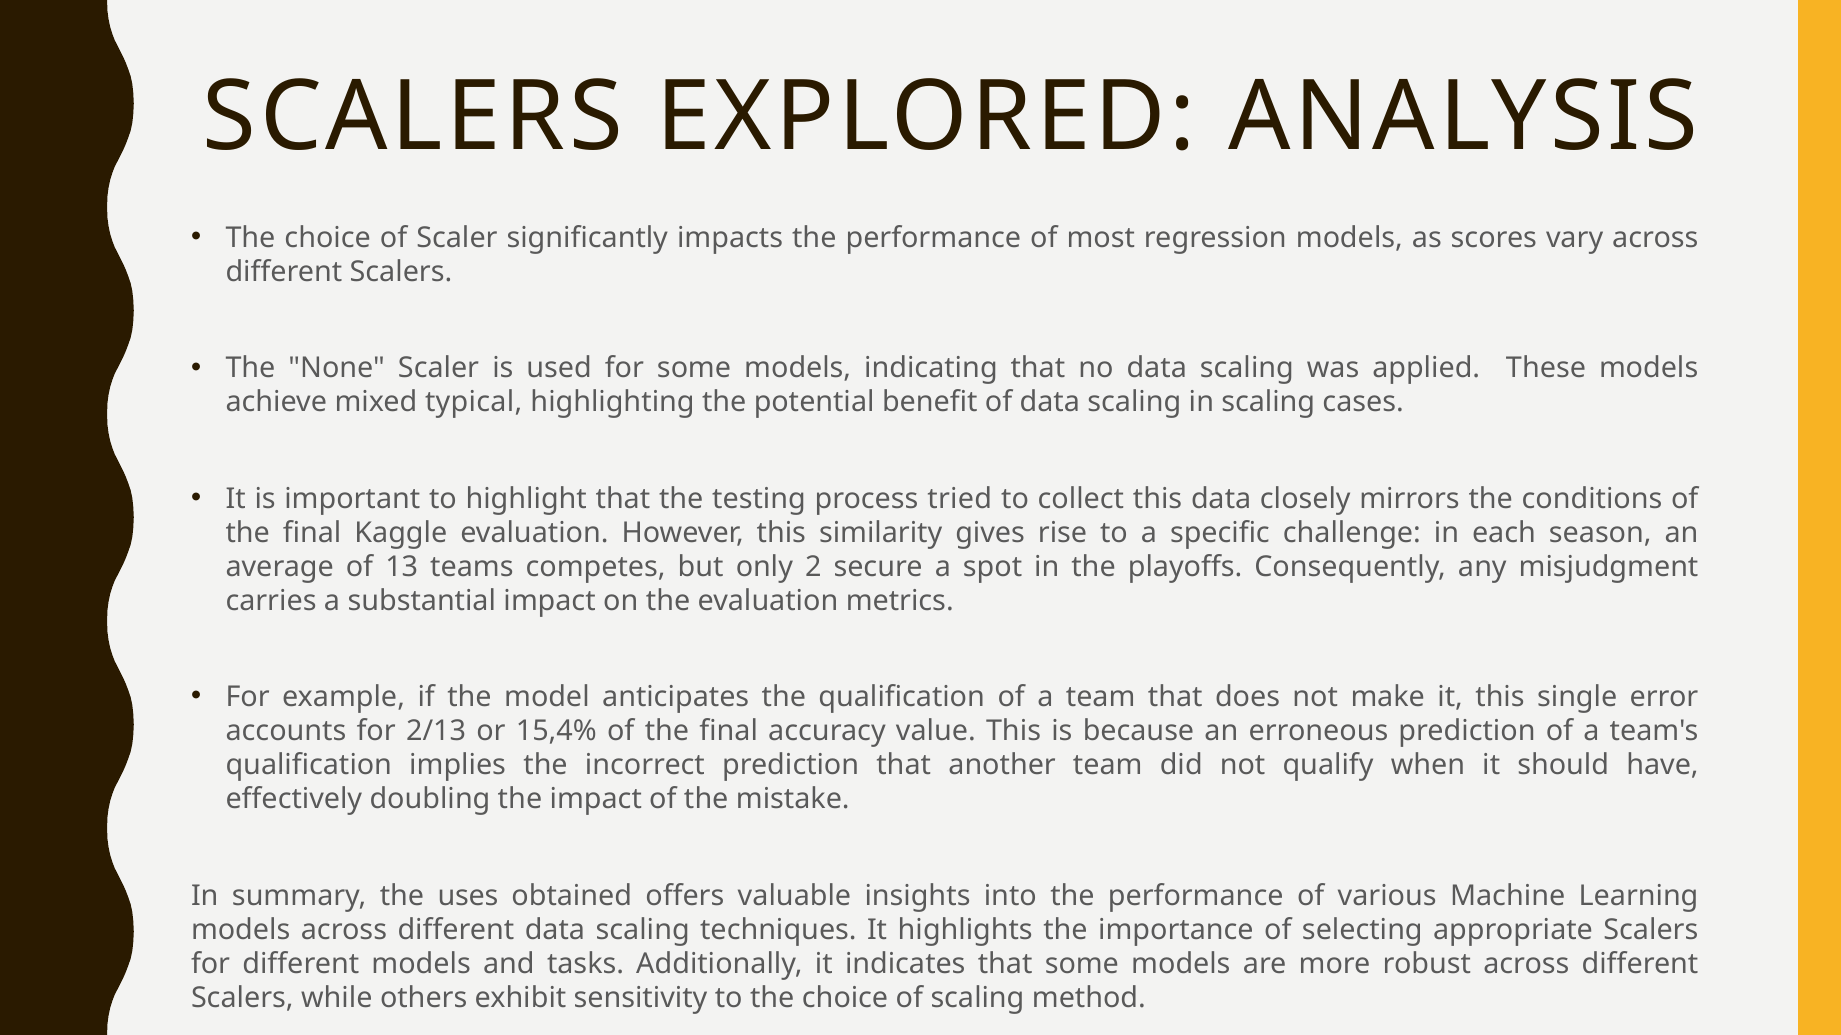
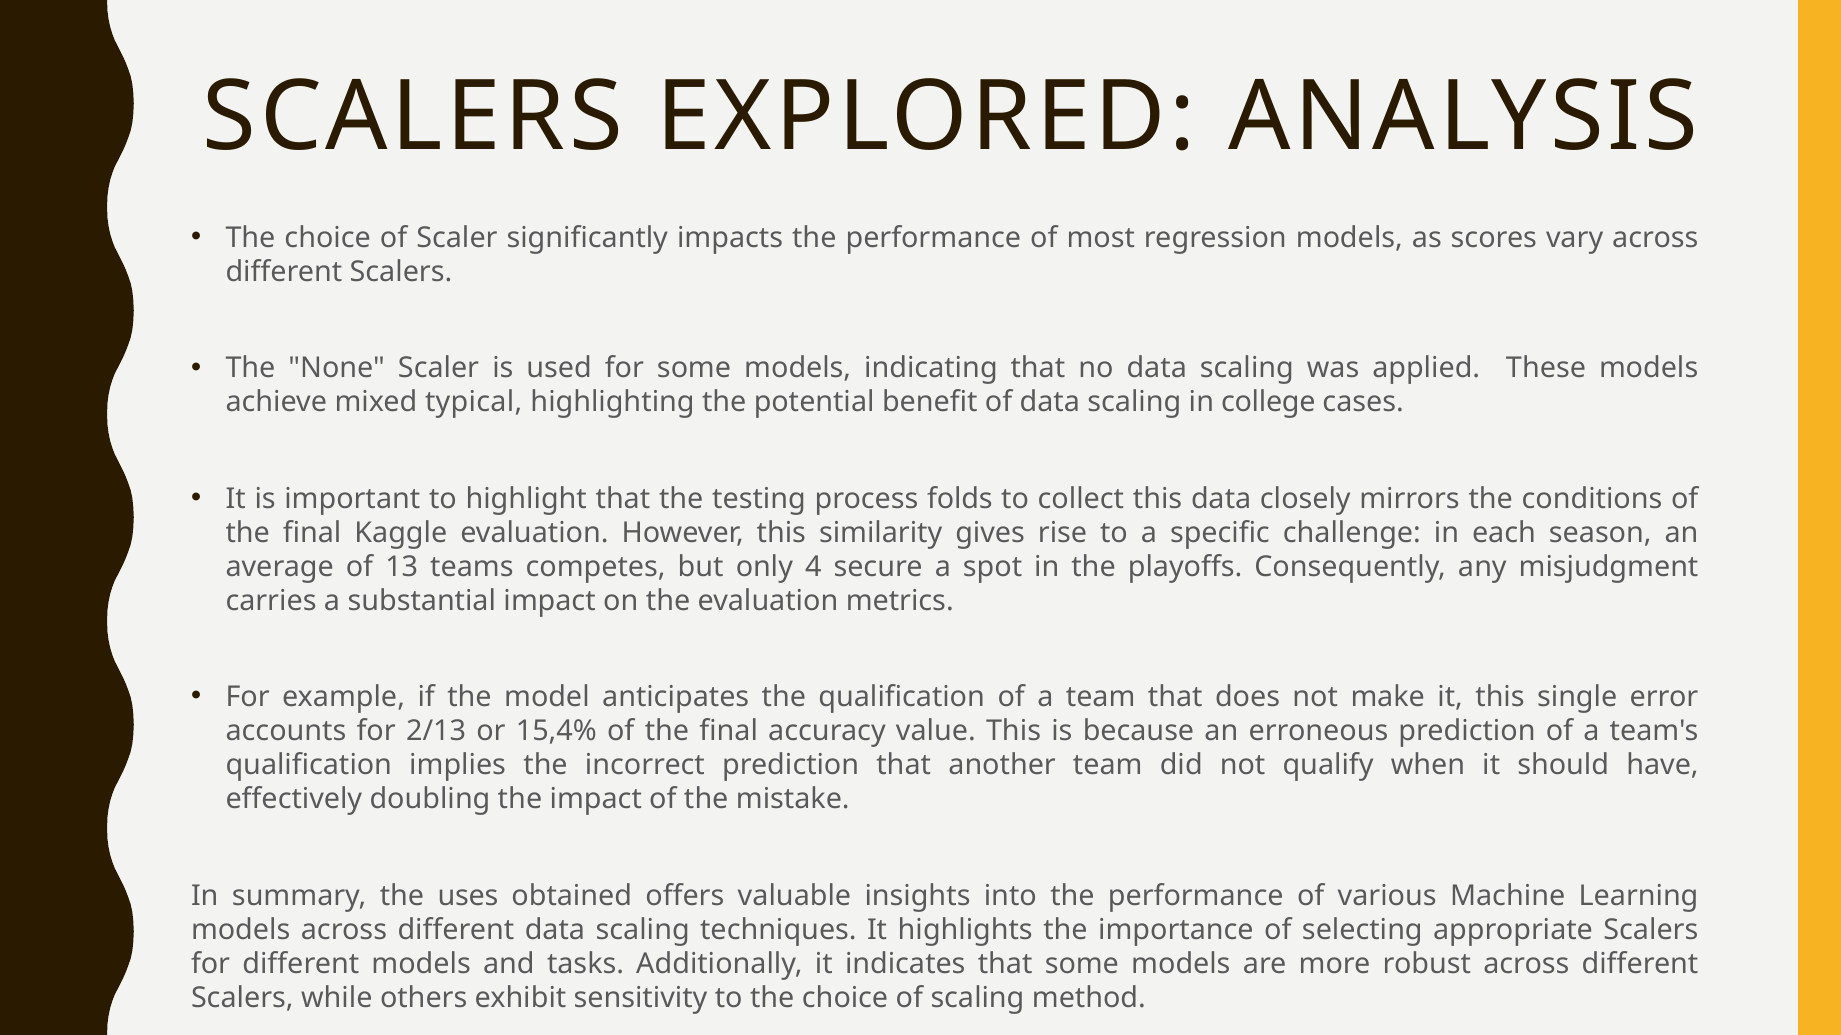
in scaling: scaling -> college (1268, 403)
tried: tried -> folds (960, 499)
2: 2 -> 4 (813, 567)
